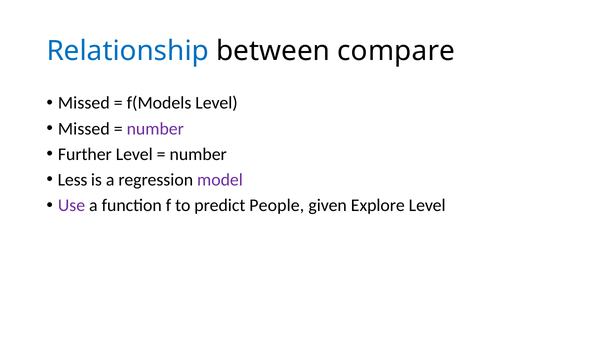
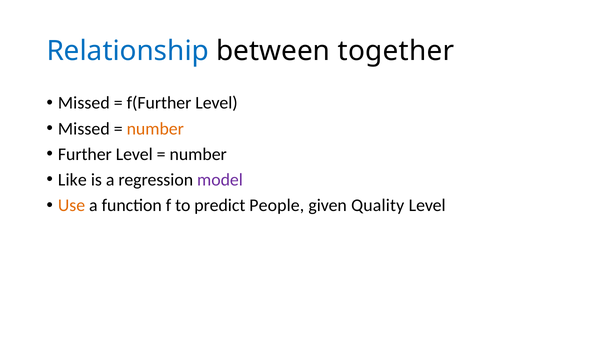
compare: compare -> together (396, 51)
f(Models: f(Models -> f(Further (159, 103)
number colour: purple -> orange (155, 129)
Less: Less -> Like (72, 180)
Use colour: purple -> orange (72, 205)
Explore: Explore -> Quality (378, 205)
